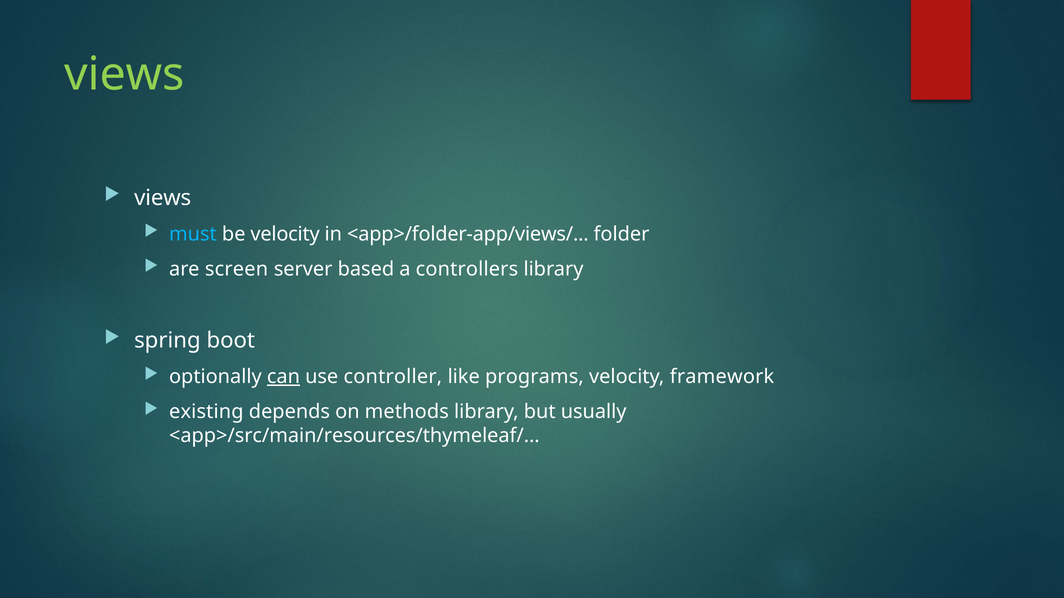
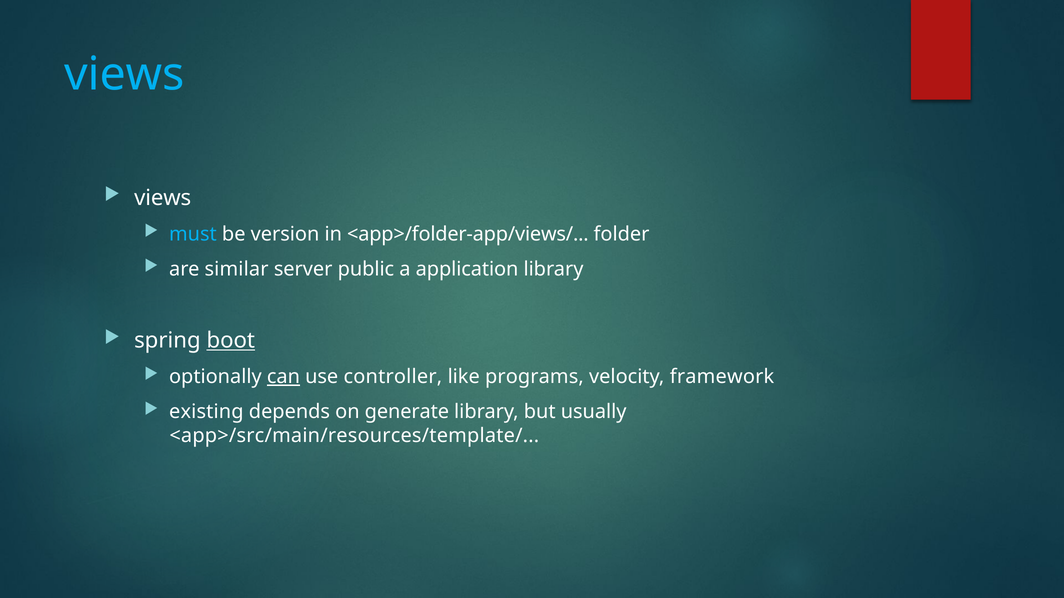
views colour: light green -> light blue (124, 75)
be velocity: velocity -> version (285, 234)
screen: screen -> similar (237, 269)
based: based -> public (366, 269)
controllers: controllers -> application (467, 269)
boot underline: none -> present (231, 341)
methods: methods -> generate (407, 412)
<app>/src/main/resources/thymeleaf/: <app>/src/main/resources/thymeleaf/ -> <app>/src/main/resources/template/ (354, 436)
